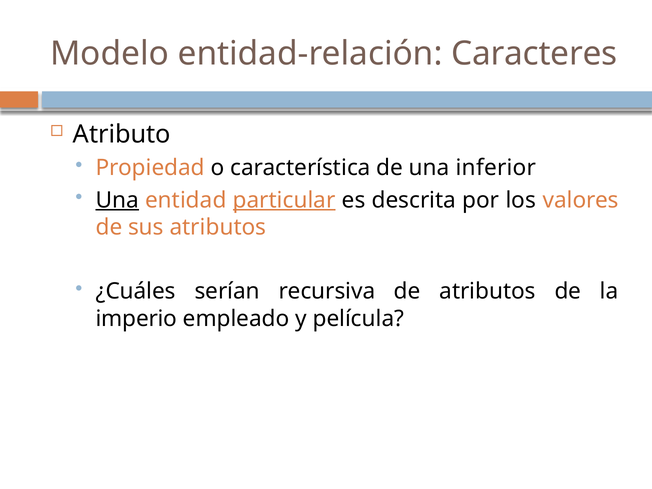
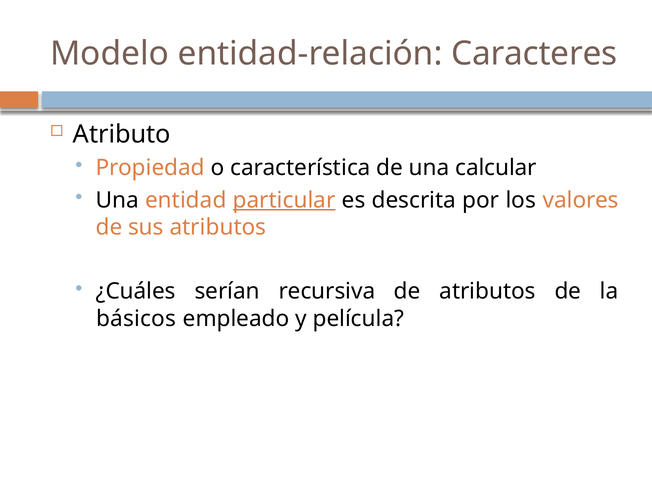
inferior: inferior -> calcular (496, 168)
Una underline: present -> none (117, 200)
imperio: imperio -> básicos (136, 319)
